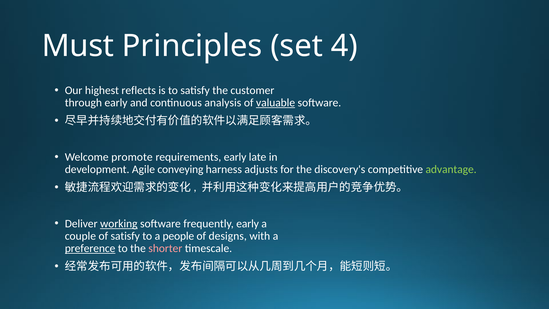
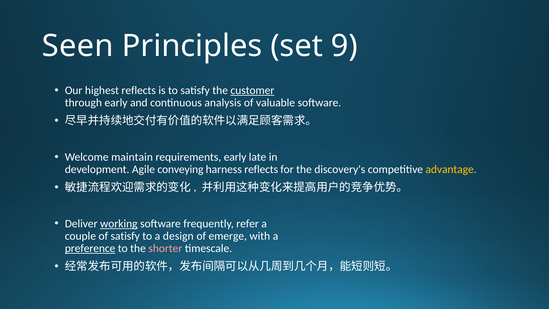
Must: Must -> Seen (78, 46)
4: 4 -> 9 (344, 46)
customer underline: none -> present (252, 90)
valuable underline: present -> none (276, 103)
promote: promote -> maintain (132, 157)
harness adjusts: adjusts -> reflects (261, 169)
advantage colour: light green -> yellow (451, 169)
frequently early: early -> refer (248, 224)
people: people -> design (178, 236)
designs: designs -> emerge (228, 236)
